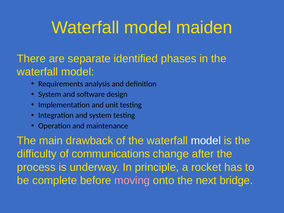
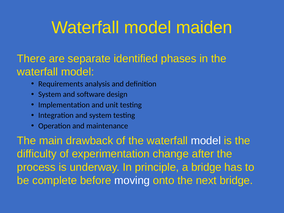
communications: communications -> experimentation (111, 154)
a rocket: rocket -> bridge (206, 167)
moving colour: pink -> white (132, 180)
